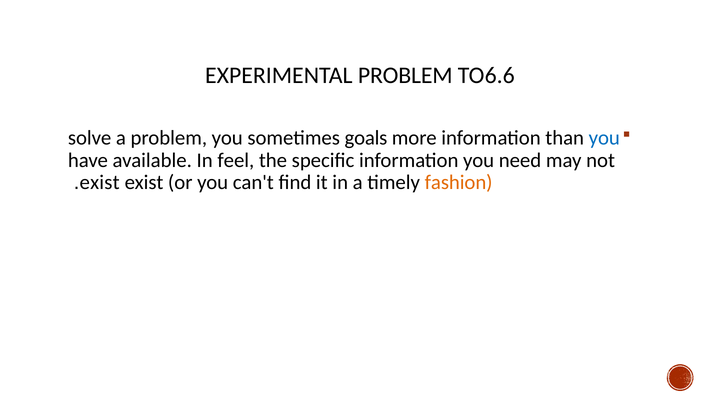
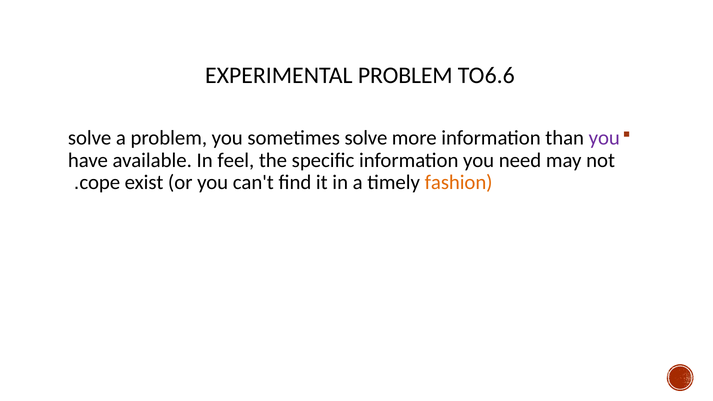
sometimes goals: goals -> solve (366, 138)
you colour: blue -> purple (604, 138)
exist: exist -> cope (100, 183)
